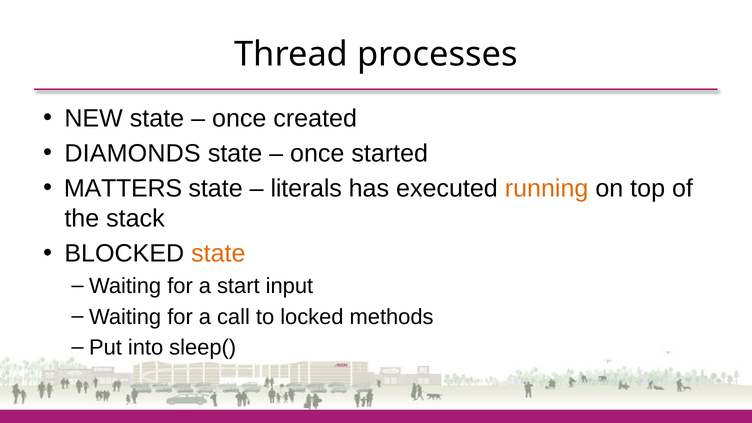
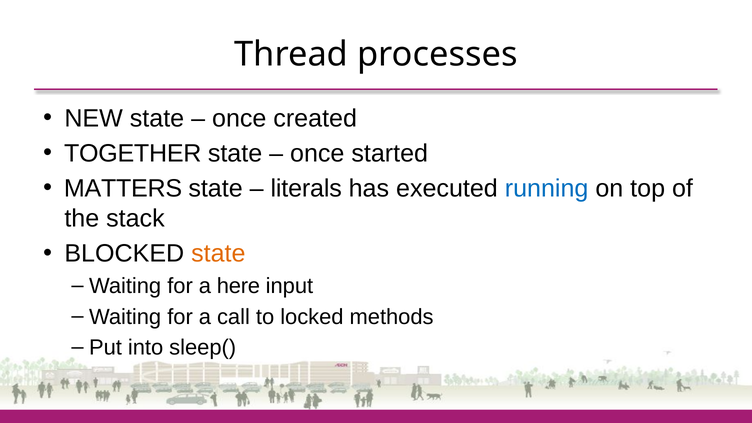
DIAMONDS: DIAMONDS -> TOGETHER (133, 153)
running colour: orange -> blue (547, 189)
start: start -> here (238, 286)
